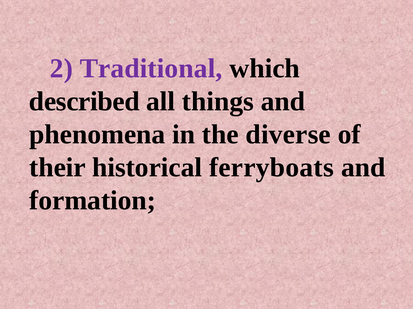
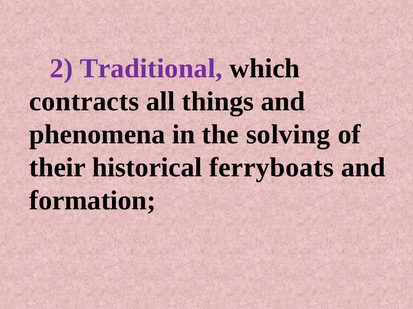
described: described -> contracts (84, 102)
diverse: diverse -> solving (288, 135)
